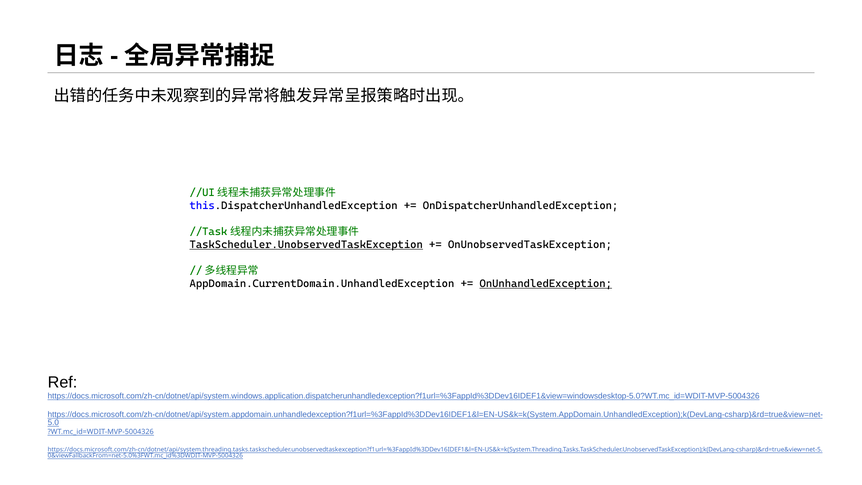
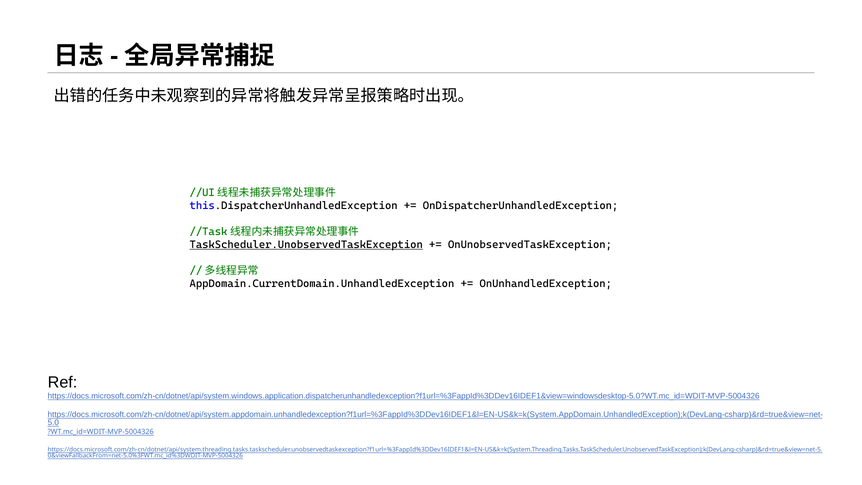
OnUnhandledException underline: present -> none (546, 283)
